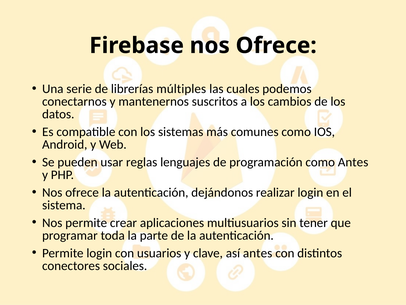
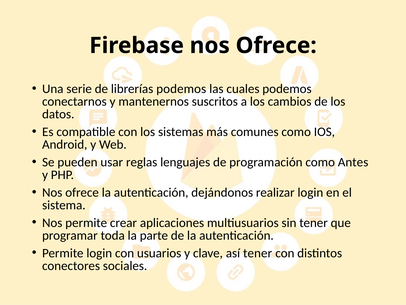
librerías múltiples: múltiples -> podemos (181, 89)
así antes: antes -> tener (258, 253)
